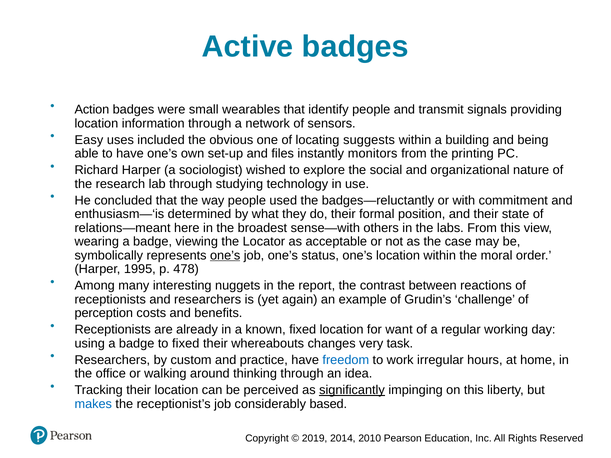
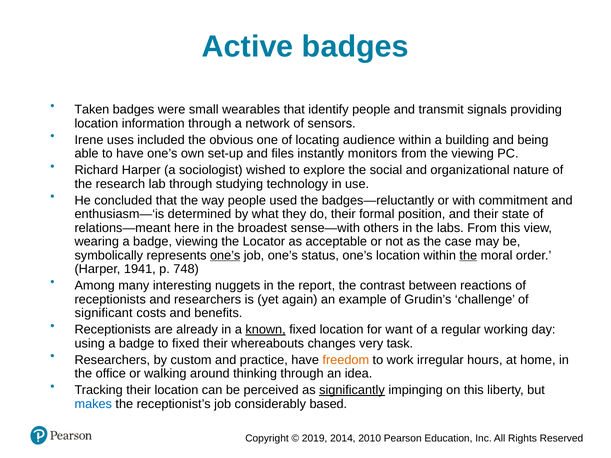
Action: Action -> Taken (92, 110)
Easy: Easy -> Irene (89, 140)
suggests: suggests -> audience (369, 140)
the printing: printing -> viewing (473, 154)
the underline: none -> present (468, 255)
1995: 1995 -> 1941 (140, 269)
478: 478 -> 748 (186, 269)
perception: perception -> significant (104, 313)
known underline: none -> present (266, 330)
freedom colour: blue -> orange (346, 360)
